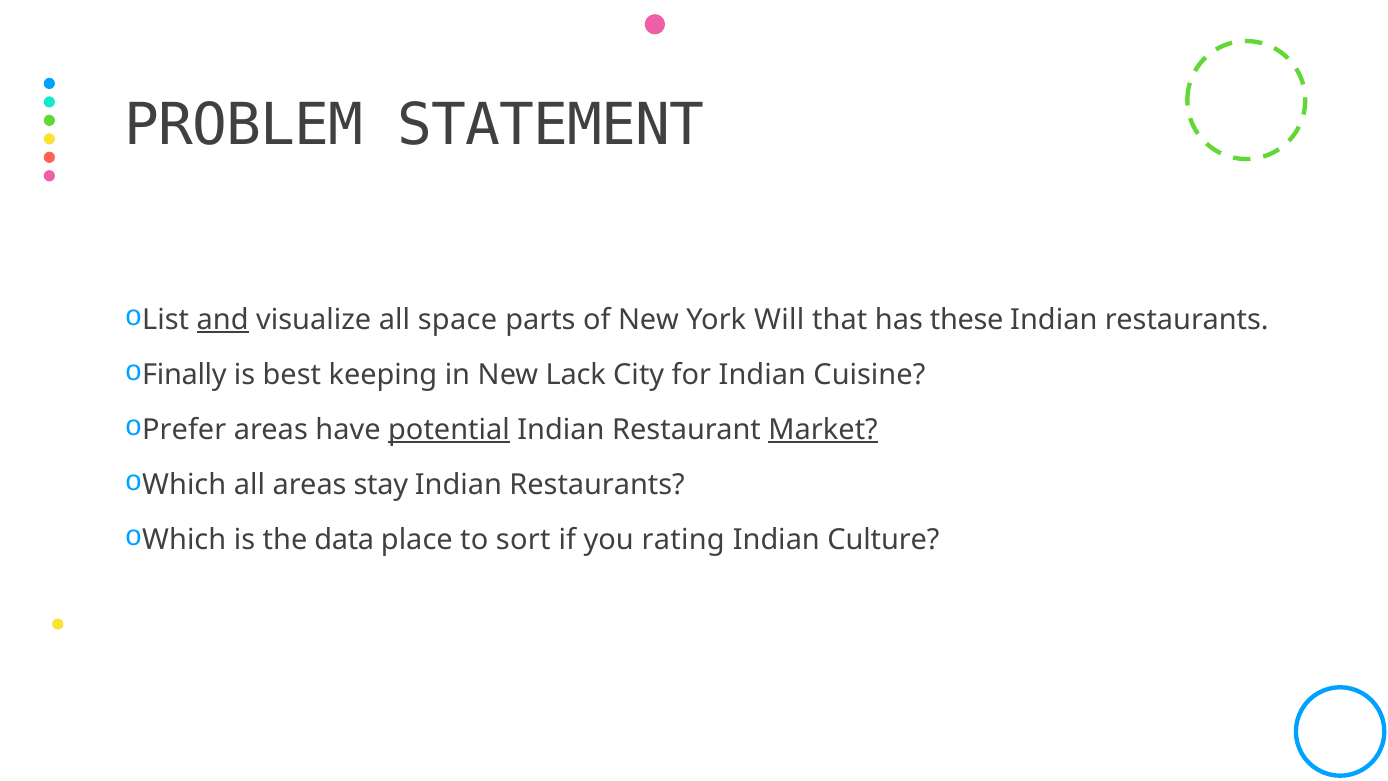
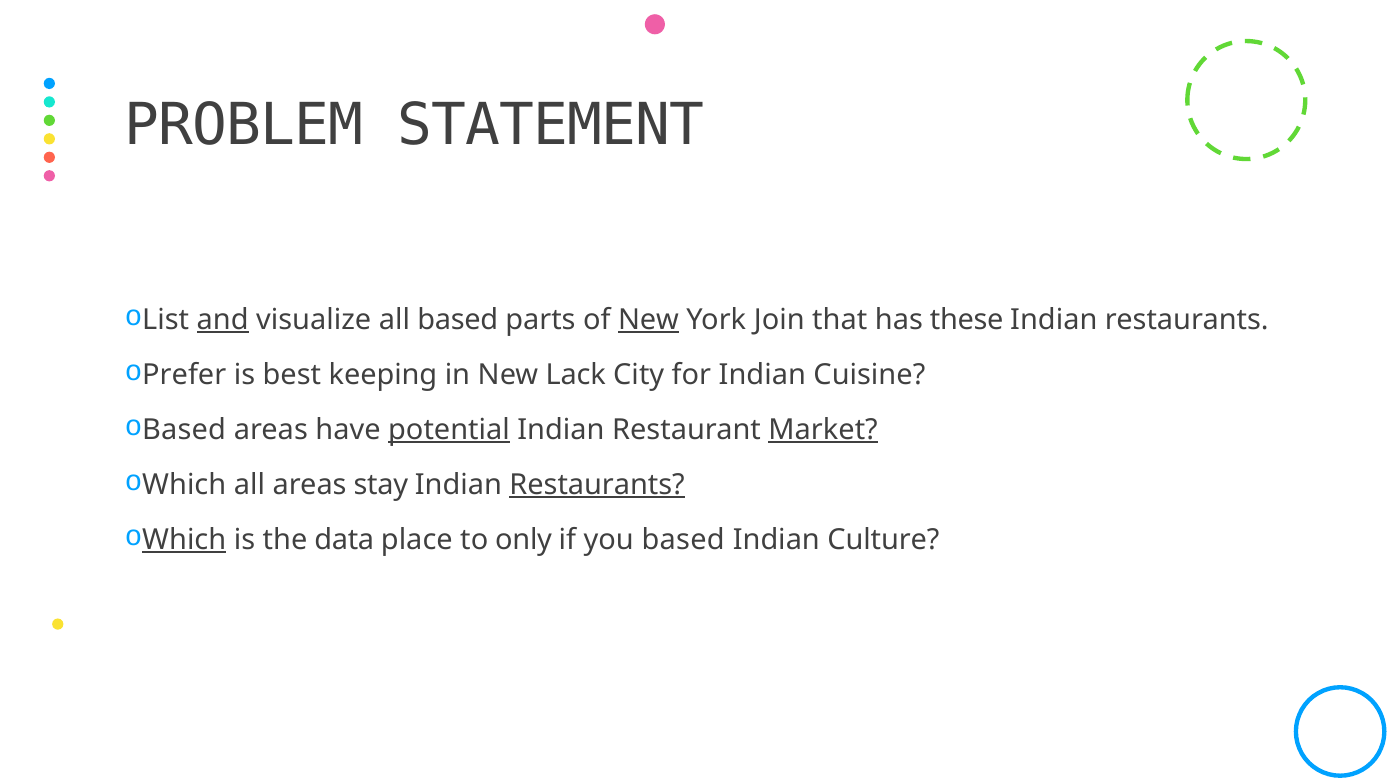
all space: space -> based (458, 320)
New underline: none -> present (648, 320)
Will: Will -> Join (779, 320)
Finally: Finally -> Prefer (184, 375)
Prefer: Prefer -> Based (184, 429)
Restaurants underline: none -> present (597, 484)
Which underline: none -> present (184, 539)
sort: sort -> only (524, 539)
you rating: rating -> based (683, 539)
